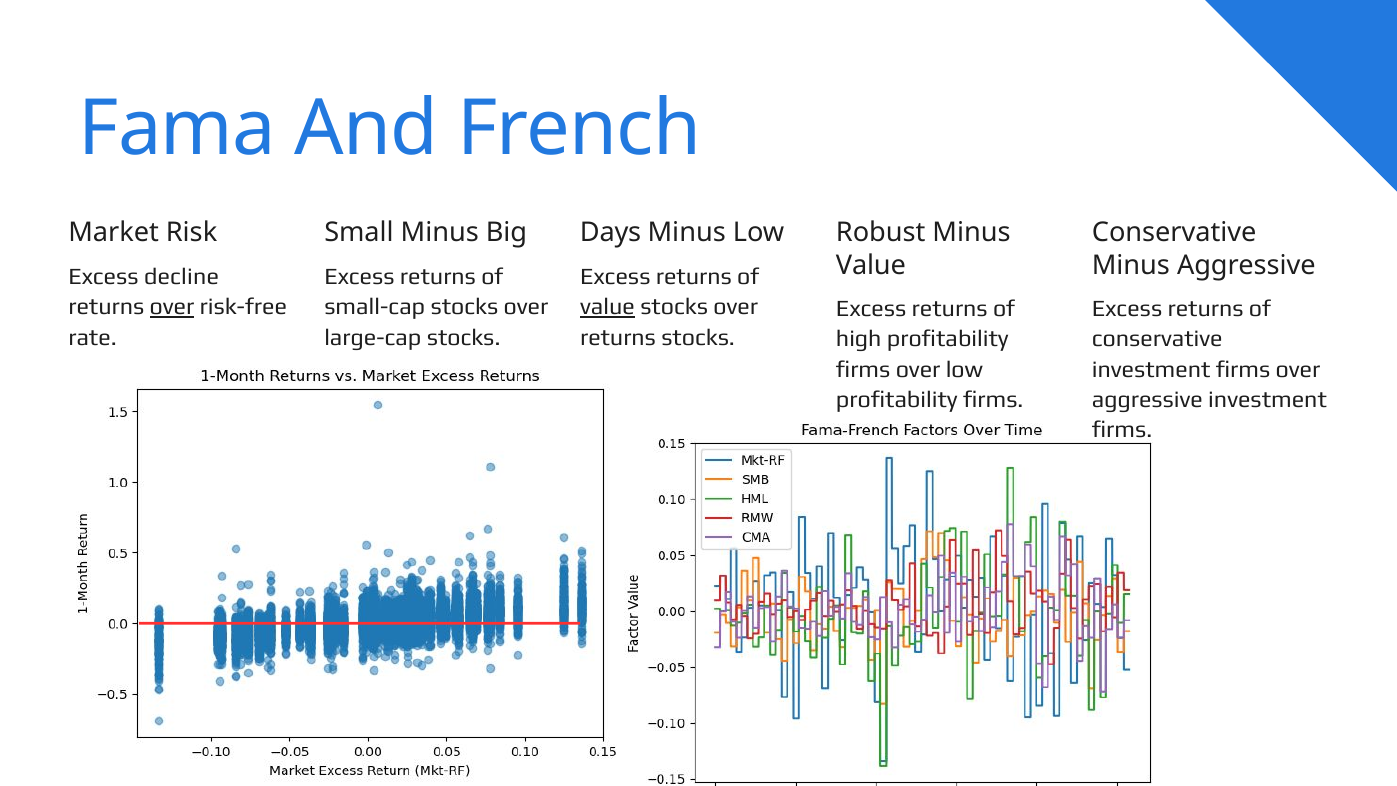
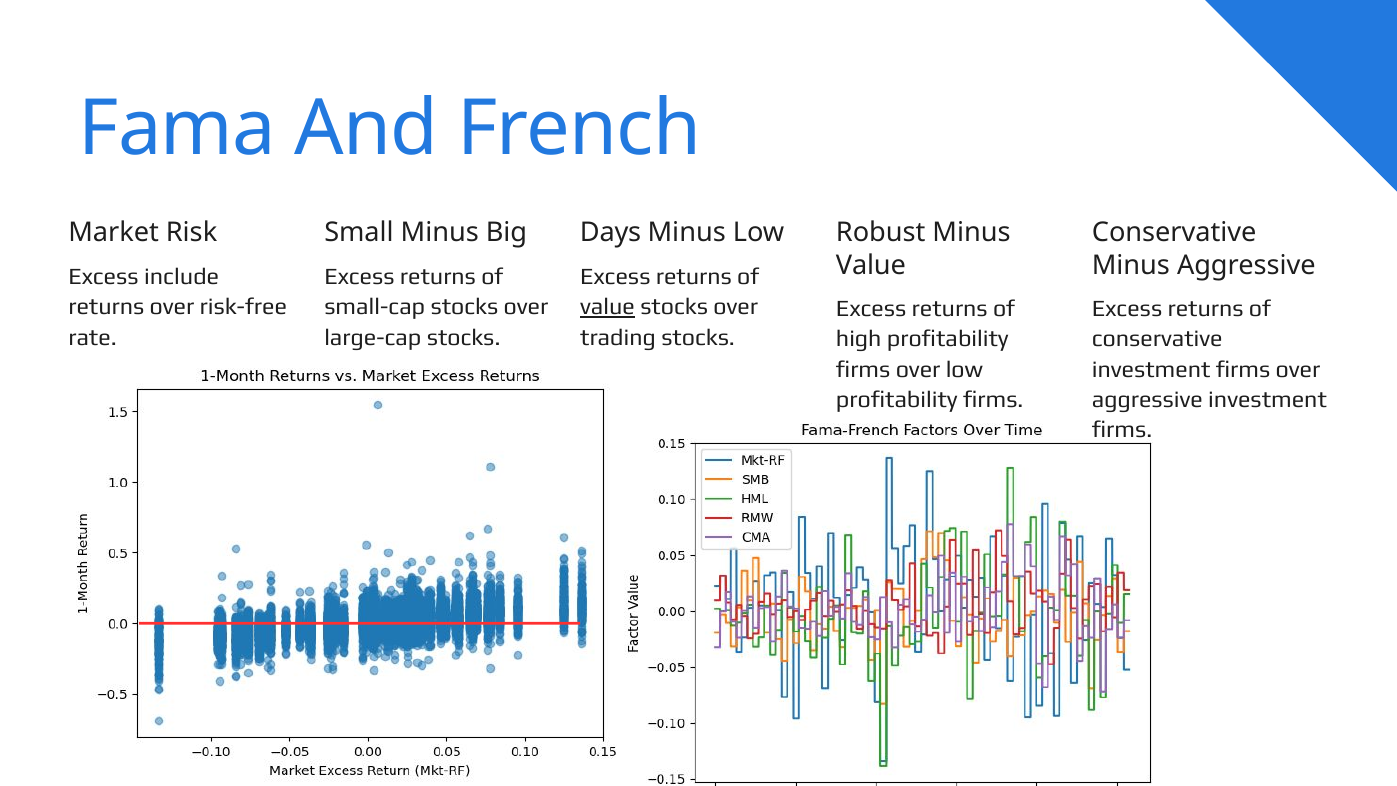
decline: decline -> include (182, 277)
over underline: present -> none (172, 307)
returns: returns -> trading (618, 337)
